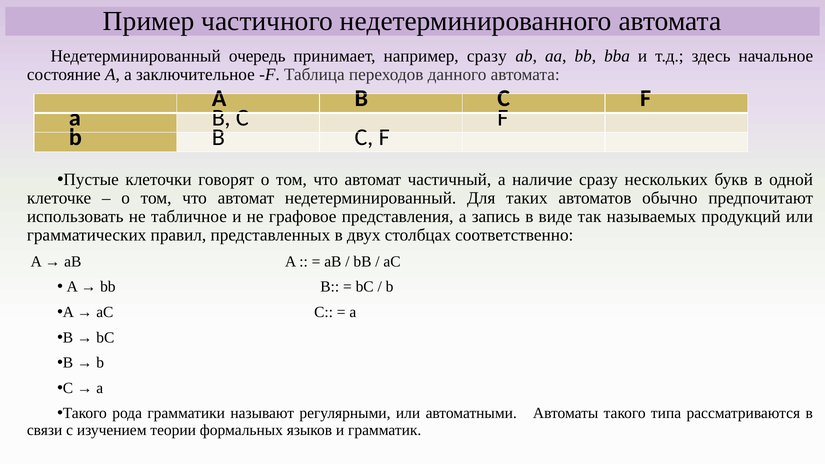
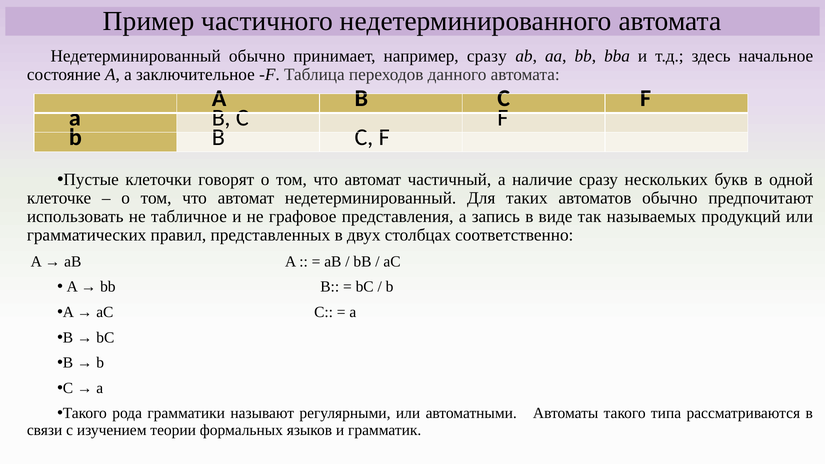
Недетерминированный очередь: очередь -> обычно (257, 56)
